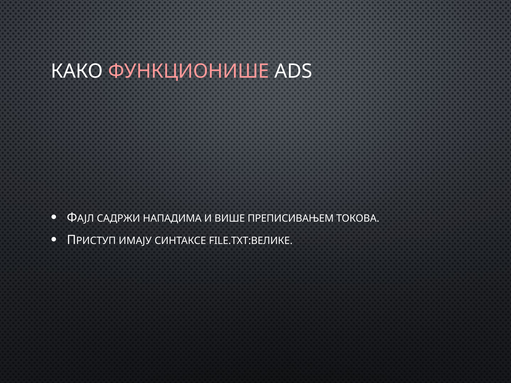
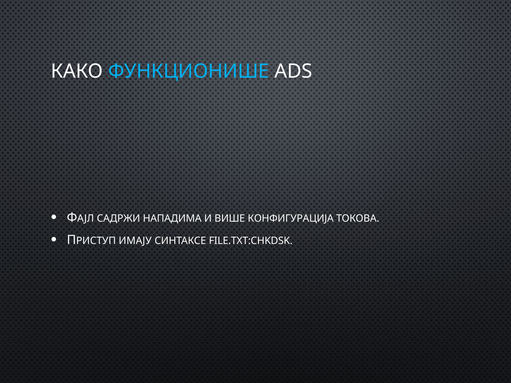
ФУНКЦИОНИШЕ colour: pink -> light blue (189, 71)
ПРЕПИСИВАЊЕМ: ПРЕПИСИВАЊЕМ -> КОНФИГУРАЦИЈА (291, 219)
FILE.TXT:ВЕЛИКЕ: FILE.TXT:ВЕЛИКЕ -> FILE.TXT:CHKDSK (251, 241)
